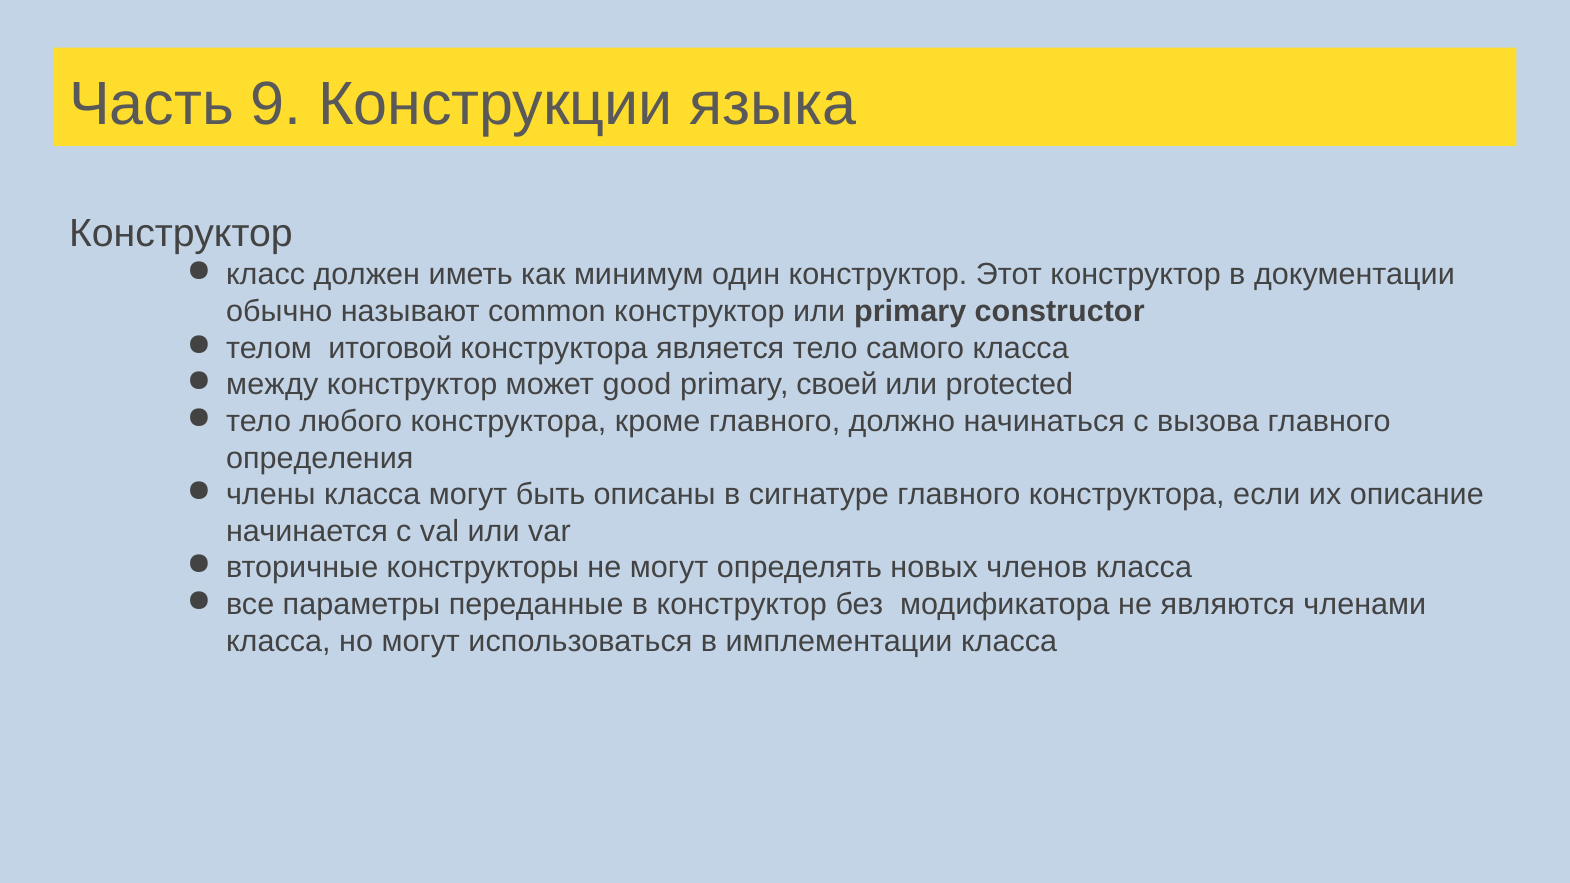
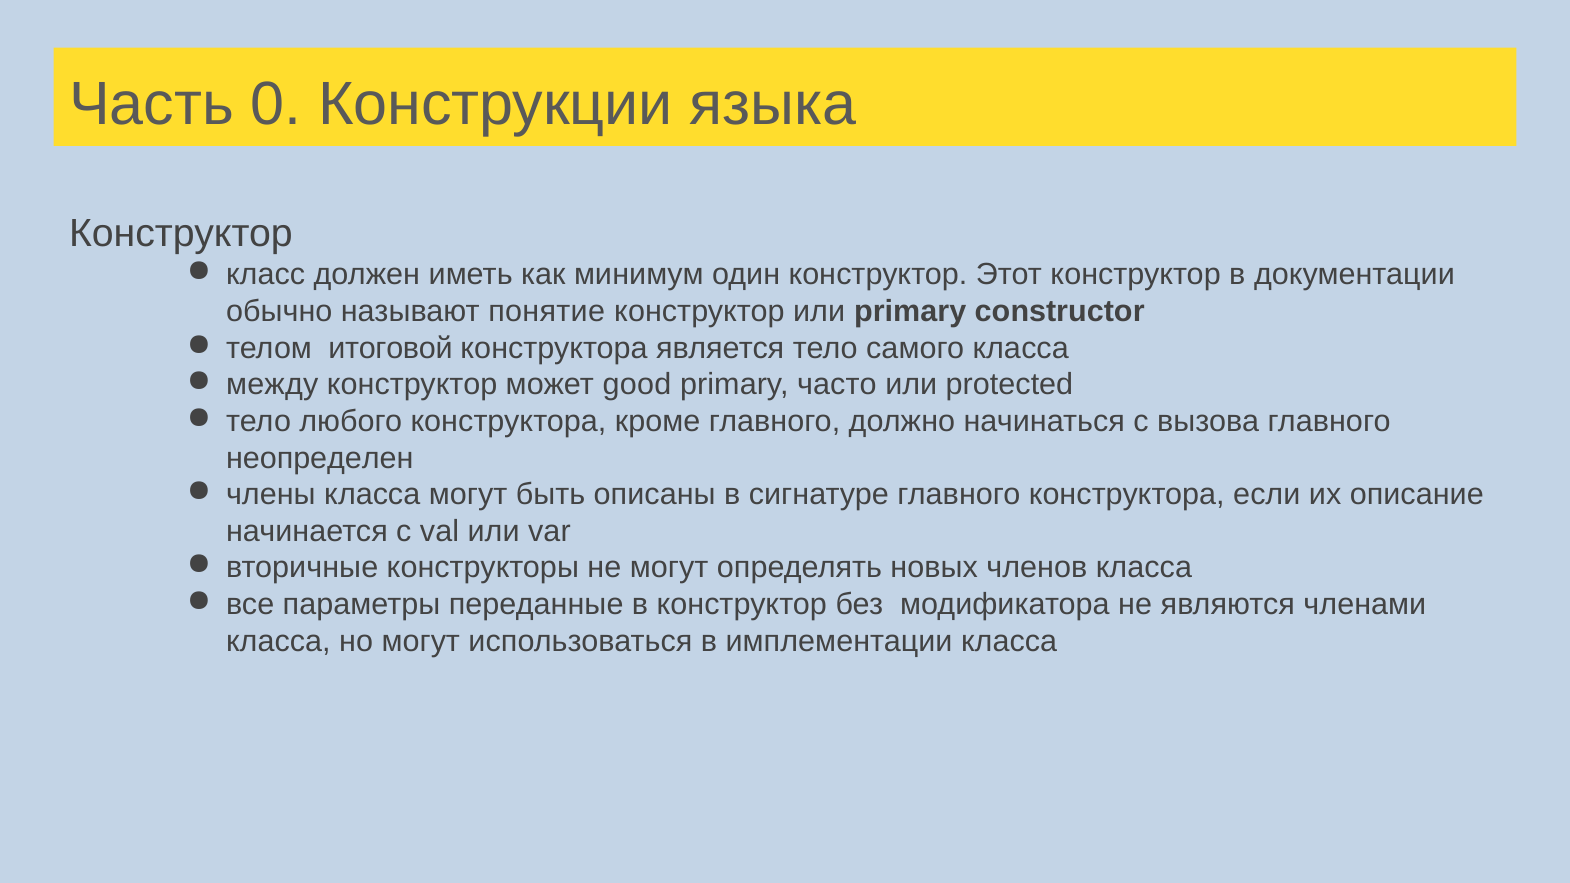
9: 9 -> 0 (276, 104)
common: common -> понятие (547, 311)
своей: своей -> часто (837, 385)
определения: определения -> неопределен (320, 458)
